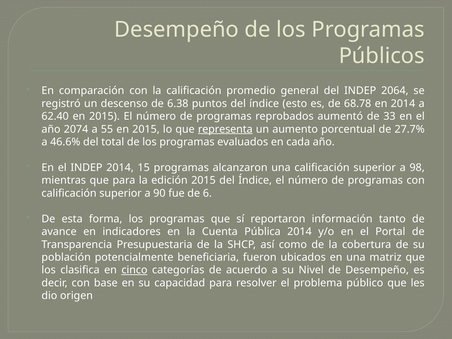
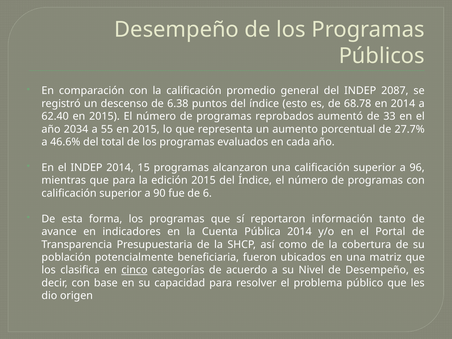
2064: 2064 -> 2087 (395, 91)
2074: 2074 -> 2034 (76, 129)
representa underline: present -> none (225, 129)
98: 98 -> 96 (417, 168)
